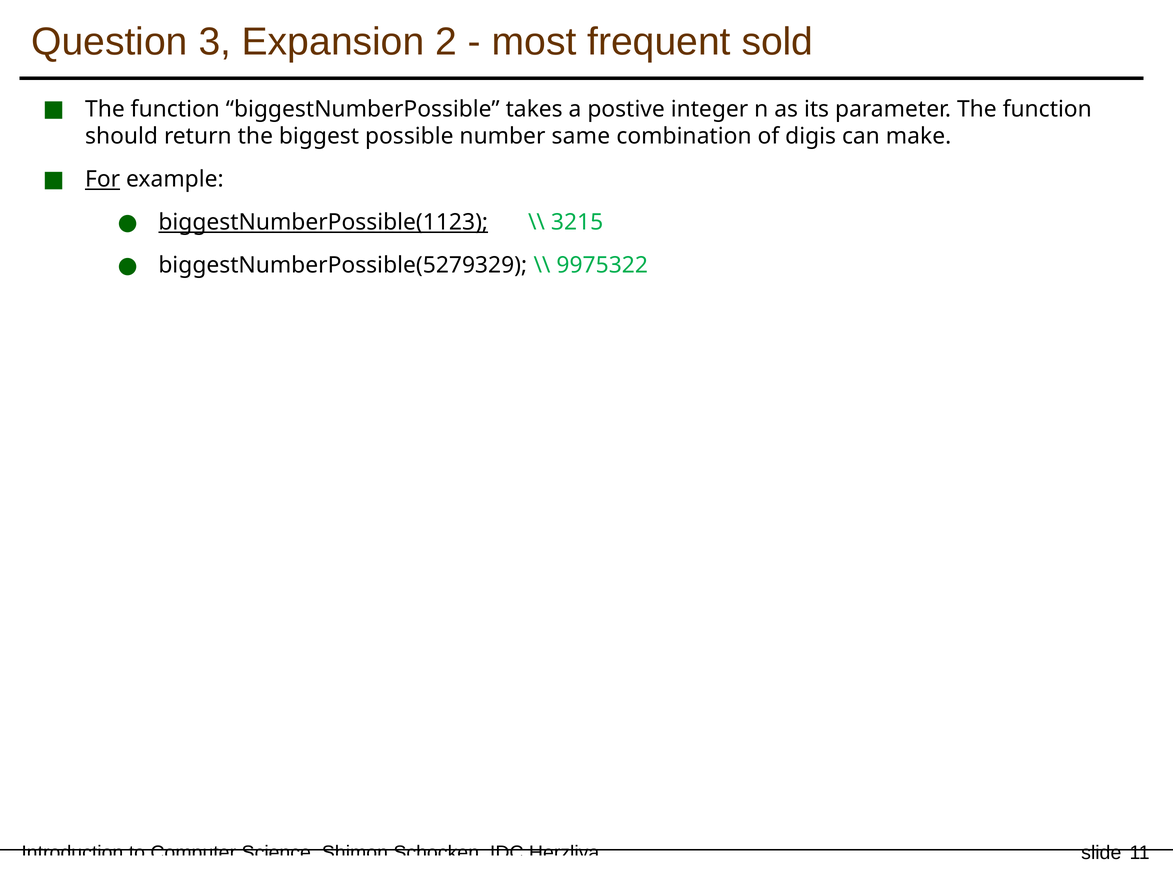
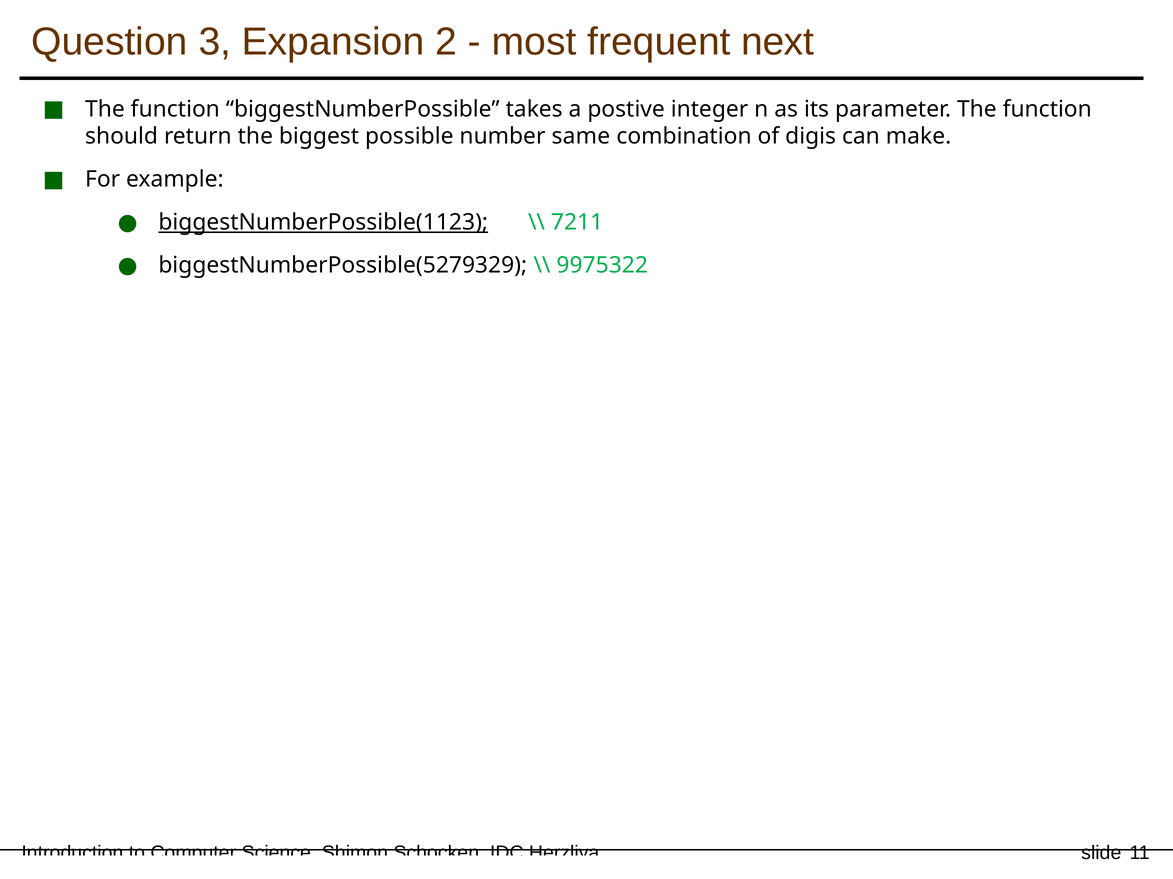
sold: sold -> next (778, 42)
For underline: present -> none (103, 180)
3215: 3215 -> 7211 (577, 223)
